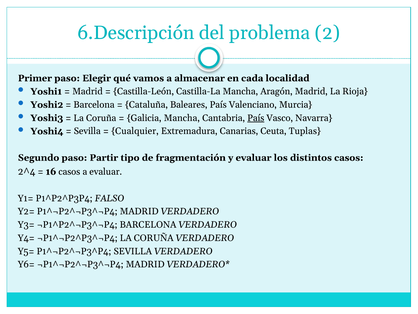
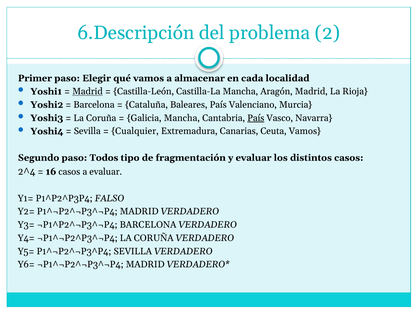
Madrid underline: none -> present (87, 91)
Ceuta Tuplas: Tuplas -> Vamos (305, 131)
Partir: Partir -> Todos (104, 157)
